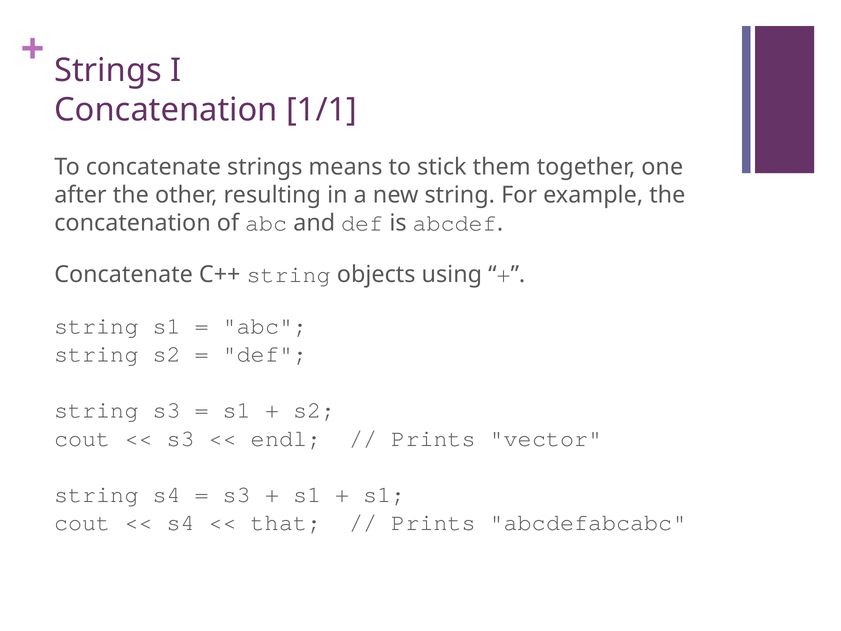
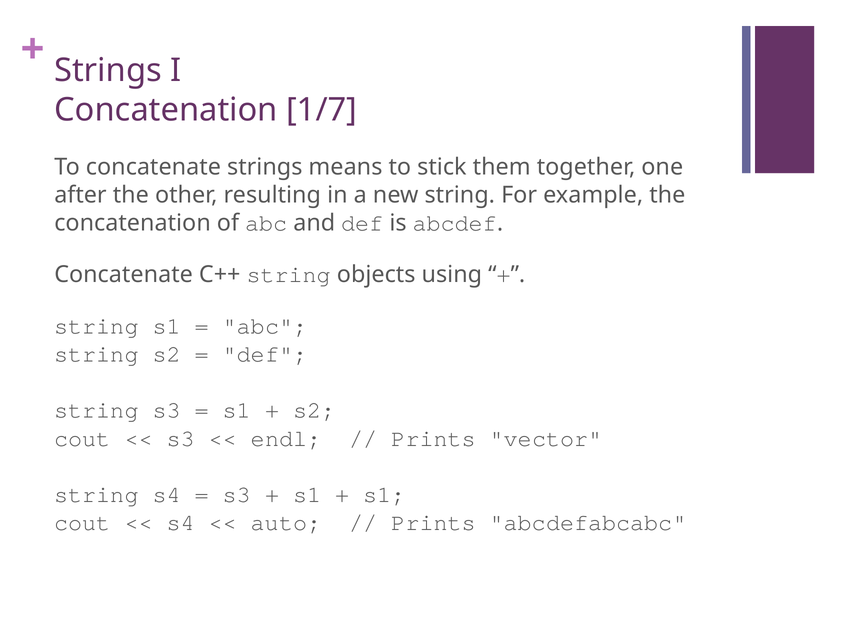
1/1: 1/1 -> 1/7 (322, 110)
that: that -> auto (286, 522)
